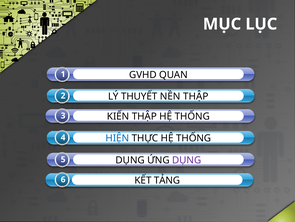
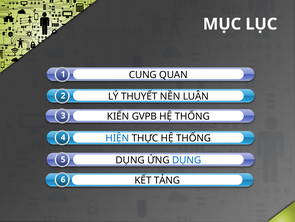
GVHD: GVHD -> CUNG (143, 75)
NỀN THẬP: THẬP -> LUẬN (196, 96)
KIẾN THẬP: THẬP -> GVPB (144, 116)
DỤNG colour: purple -> blue (187, 160)
